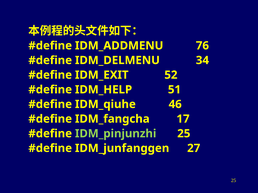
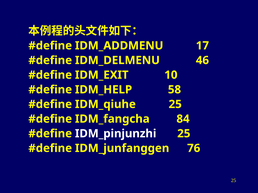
76: 76 -> 17 (202, 46)
34: 34 -> 46 (202, 60)
52: 52 -> 10 (171, 75)
51: 51 -> 58 (174, 90)
IDM_qiuhe 46: 46 -> 25 (175, 105)
17: 17 -> 84 (183, 119)
IDM_pinjunzhi colour: light green -> white (116, 134)
27: 27 -> 76 (194, 149)
